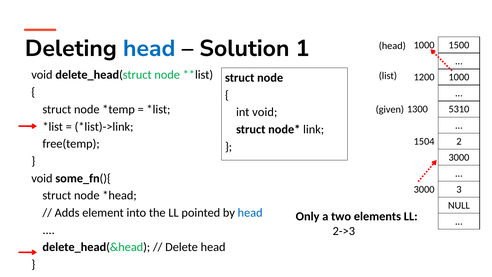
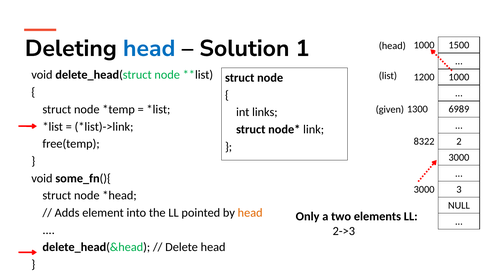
5310: 5310 -> 6989 (459, 109)
int void: void -> links (265, 112)
1504: 1504 -> 8322 (424, 141)
head colour: blue -> orange (250, 213)
